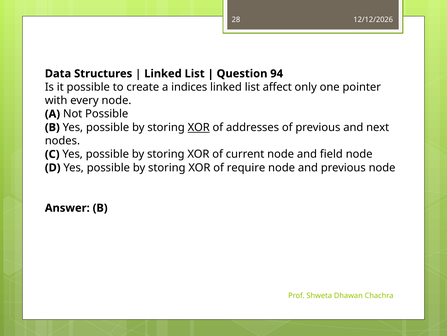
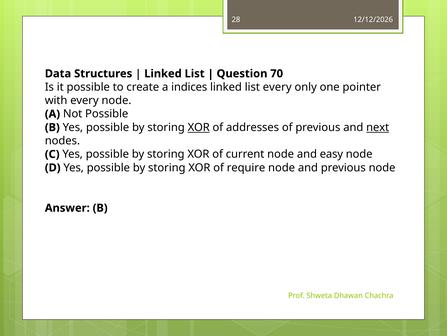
94: 94 -> 70 (277, 73)
list affect: affect -> every (277, 87)
next underline: none -> present (378, 127)
field: field -> easy (331, 154)
